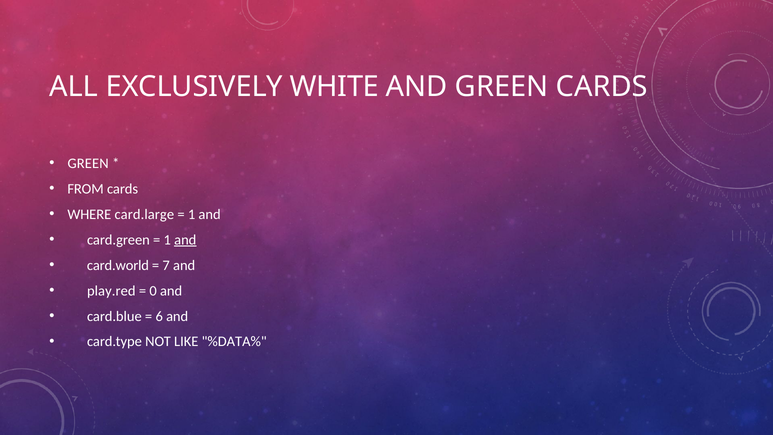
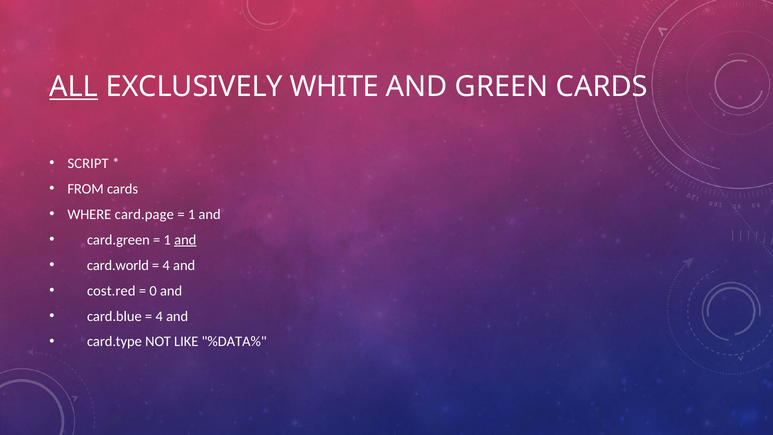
ALL underline: none -> present (74, 87)
GREEN: GREEN -> SCRIPT (88, 163)
card.large: card.large -> card.page (144, 214)
7: 7 -> 4 (166, 265)
play.red: play.red -> cost.red (111, 291)
6: 6 -> 4 (159, 316)
